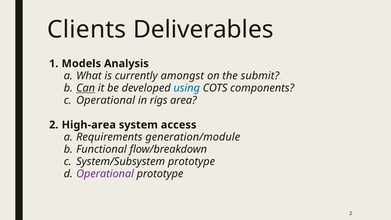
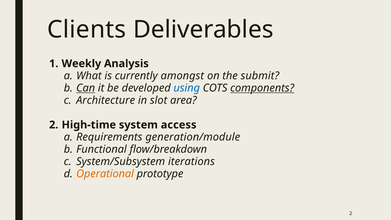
Models: Models -> Weekly (81, 64)
components underline: none -> present (262, 88)
Operational: Operational -> Architecture (106, 100)
rigs: rigs -> slot (159, 100)
High-area: High-area -> High-time (89, 125)
System/Subsystem prototype: prototype -> iterations (191, 162)
Operational colour: purple -> orange (105, 174)
